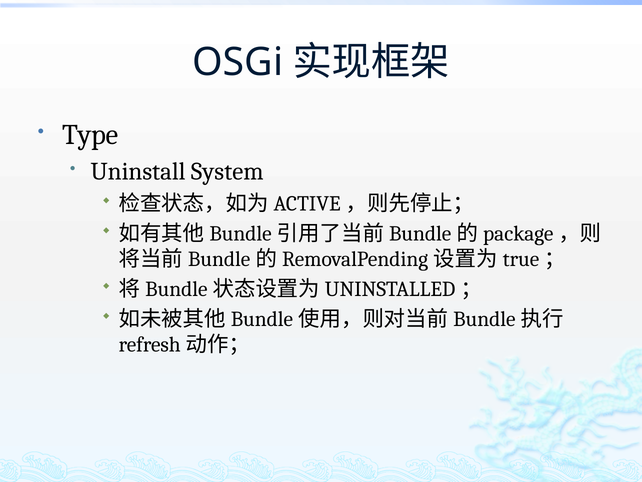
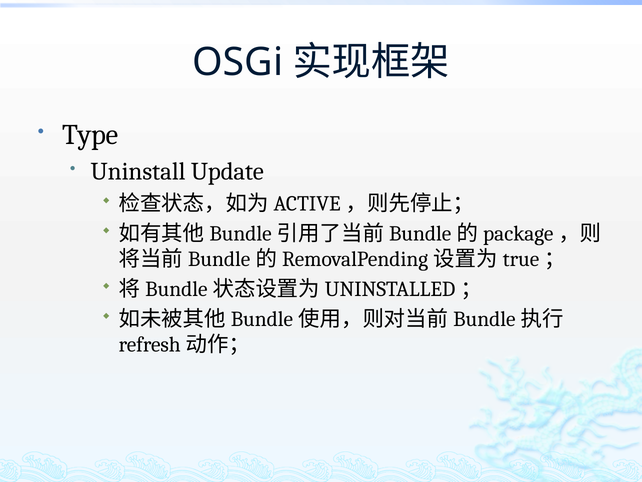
System: System -> Update (227, 171)
